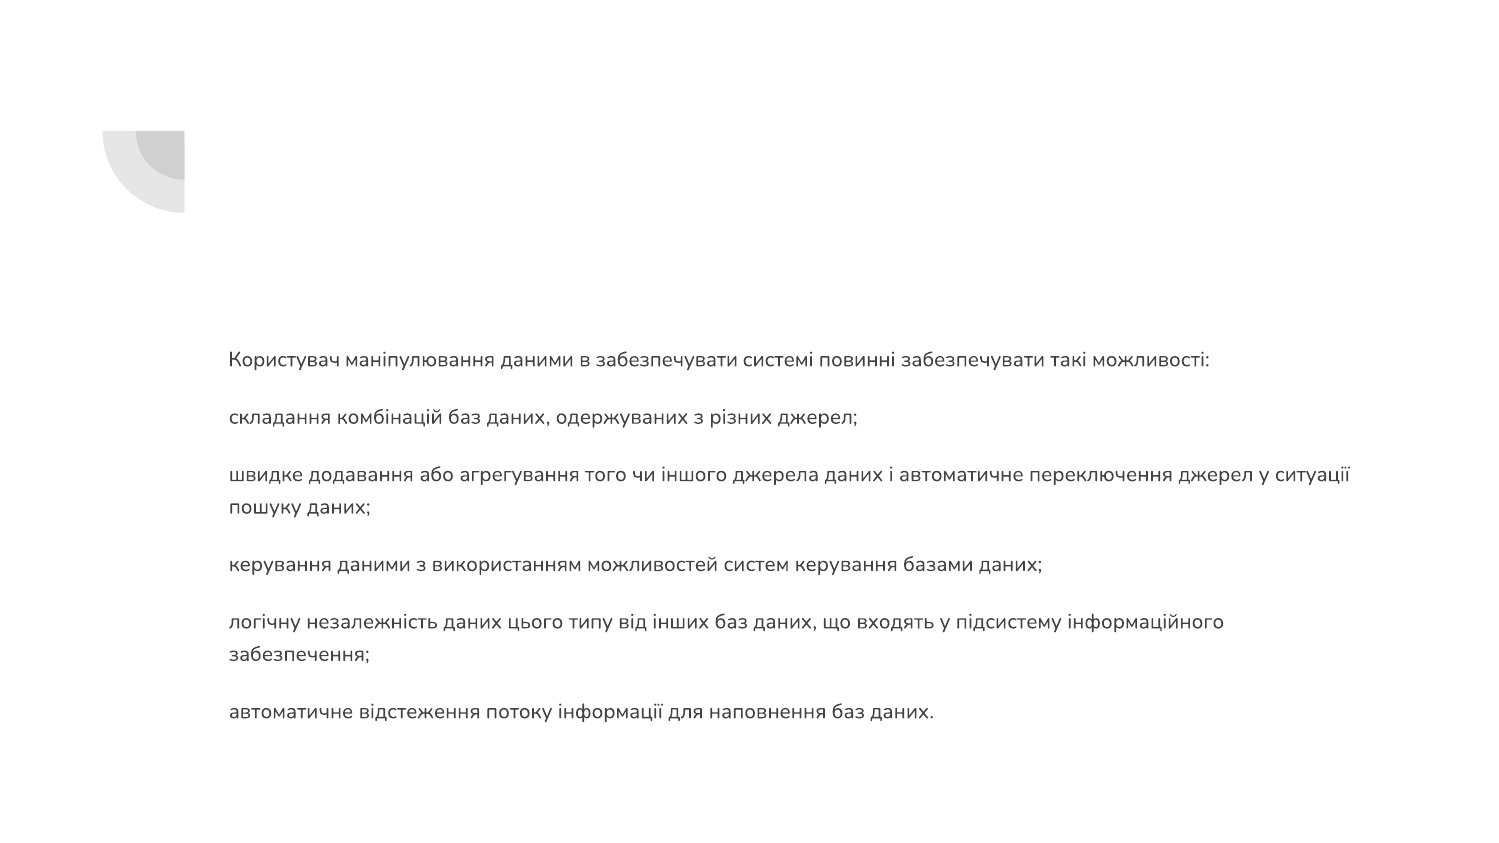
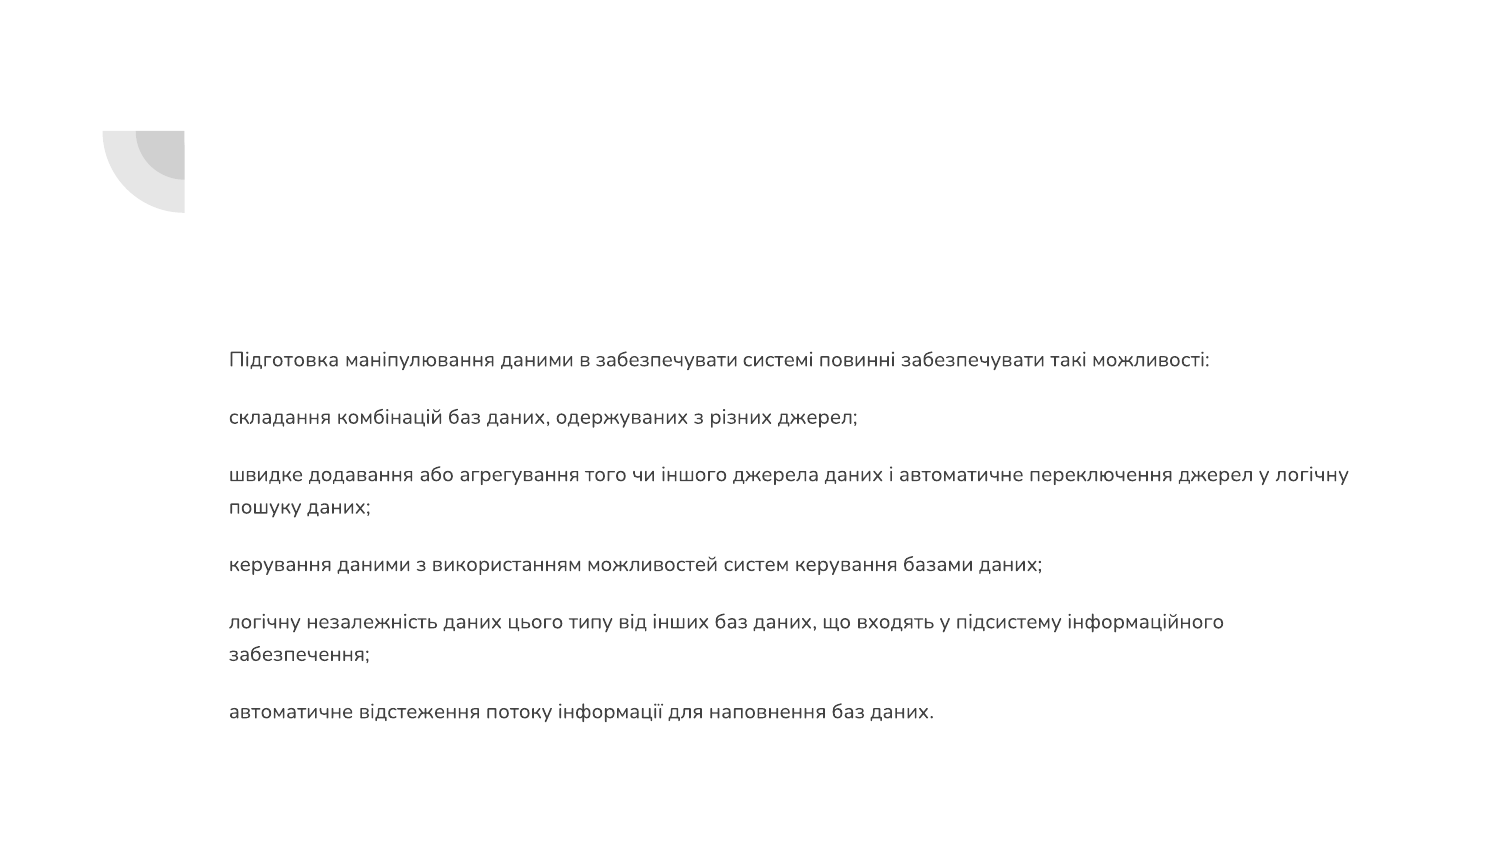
Користувач: Користувач -> Підготовка (284, 360)
у ситуації: ситуації -> логічну (1312, 474)
